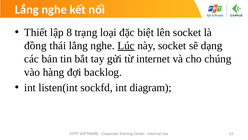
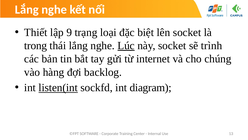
8: 8 -> 9 (69, 32)
đồng: đồng -> trong (36, 45)
dạng: dạng -> trình (212, 45)
listen(int underline: none -> present (58, 87)
